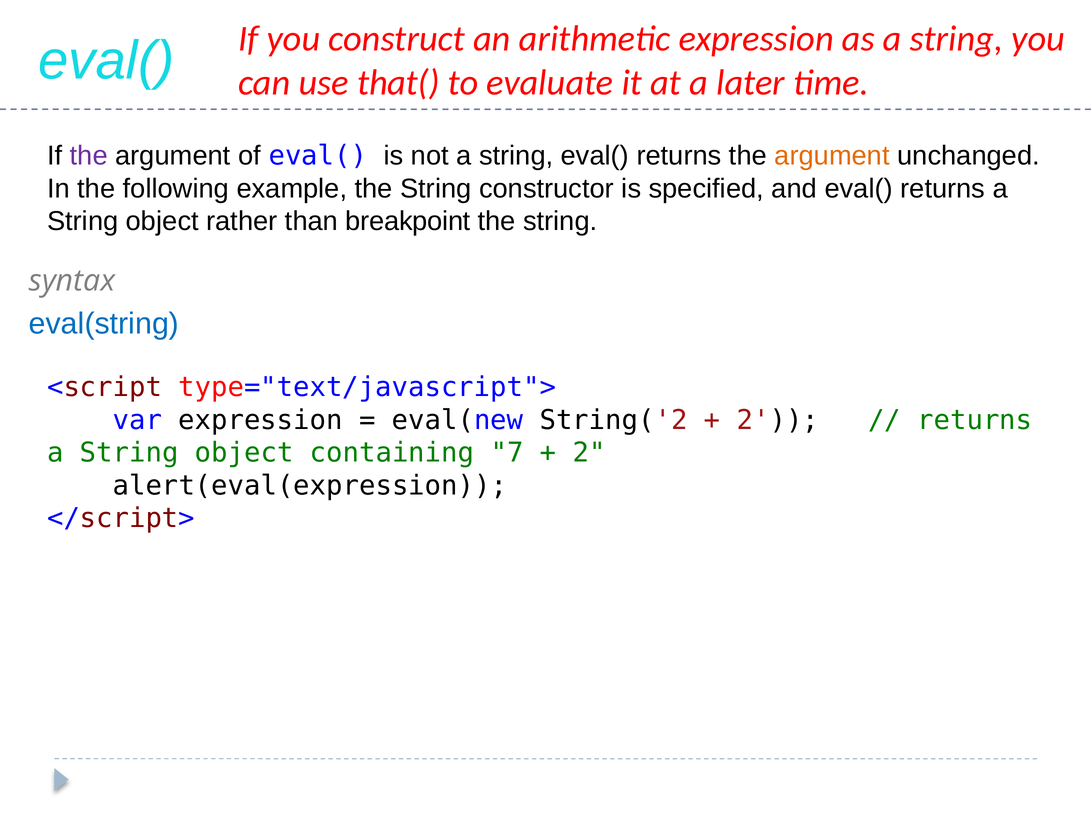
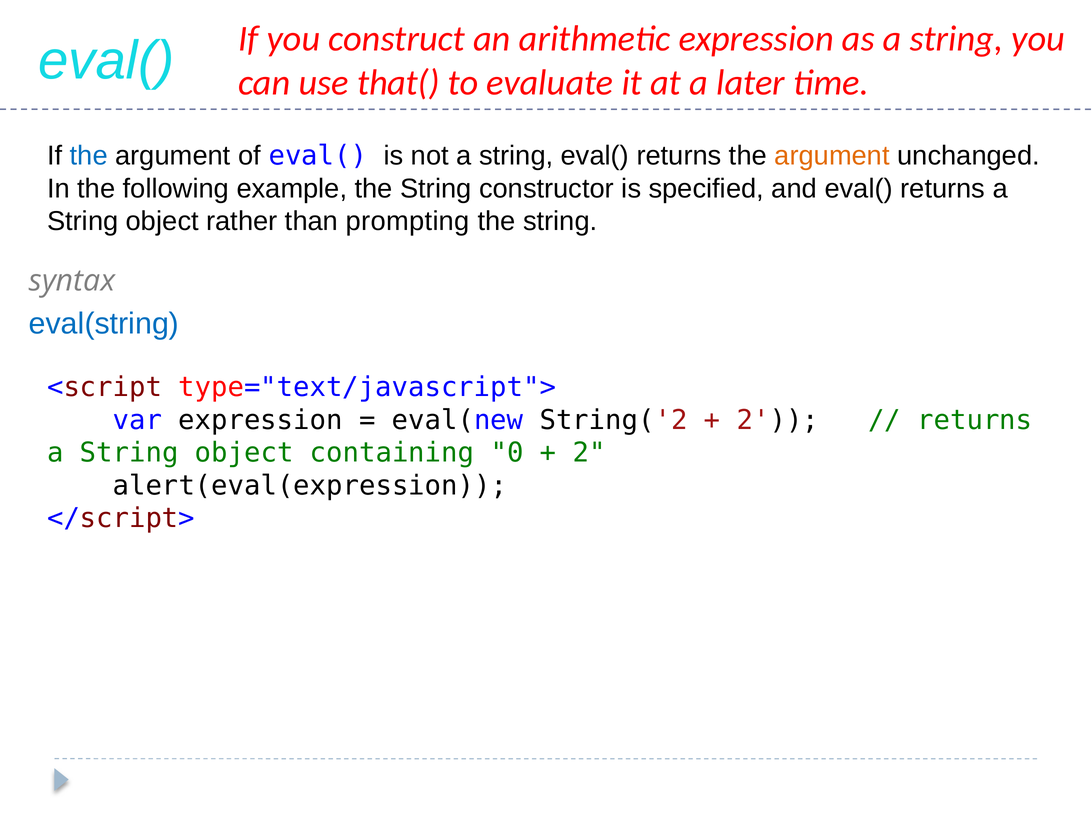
the colour: purple -> blue (89, 156)
breakpoint: breakpoint -> prompting (408, 221)
7: 7 -> 0 (507, 453)
